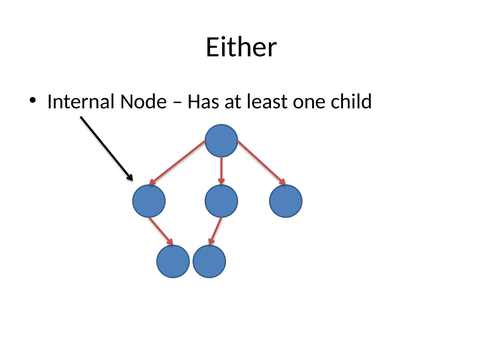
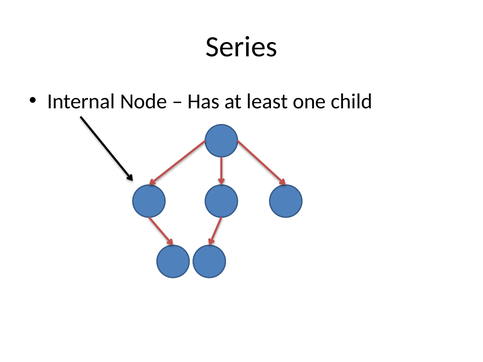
Either: Either -> Series (241, 47)
